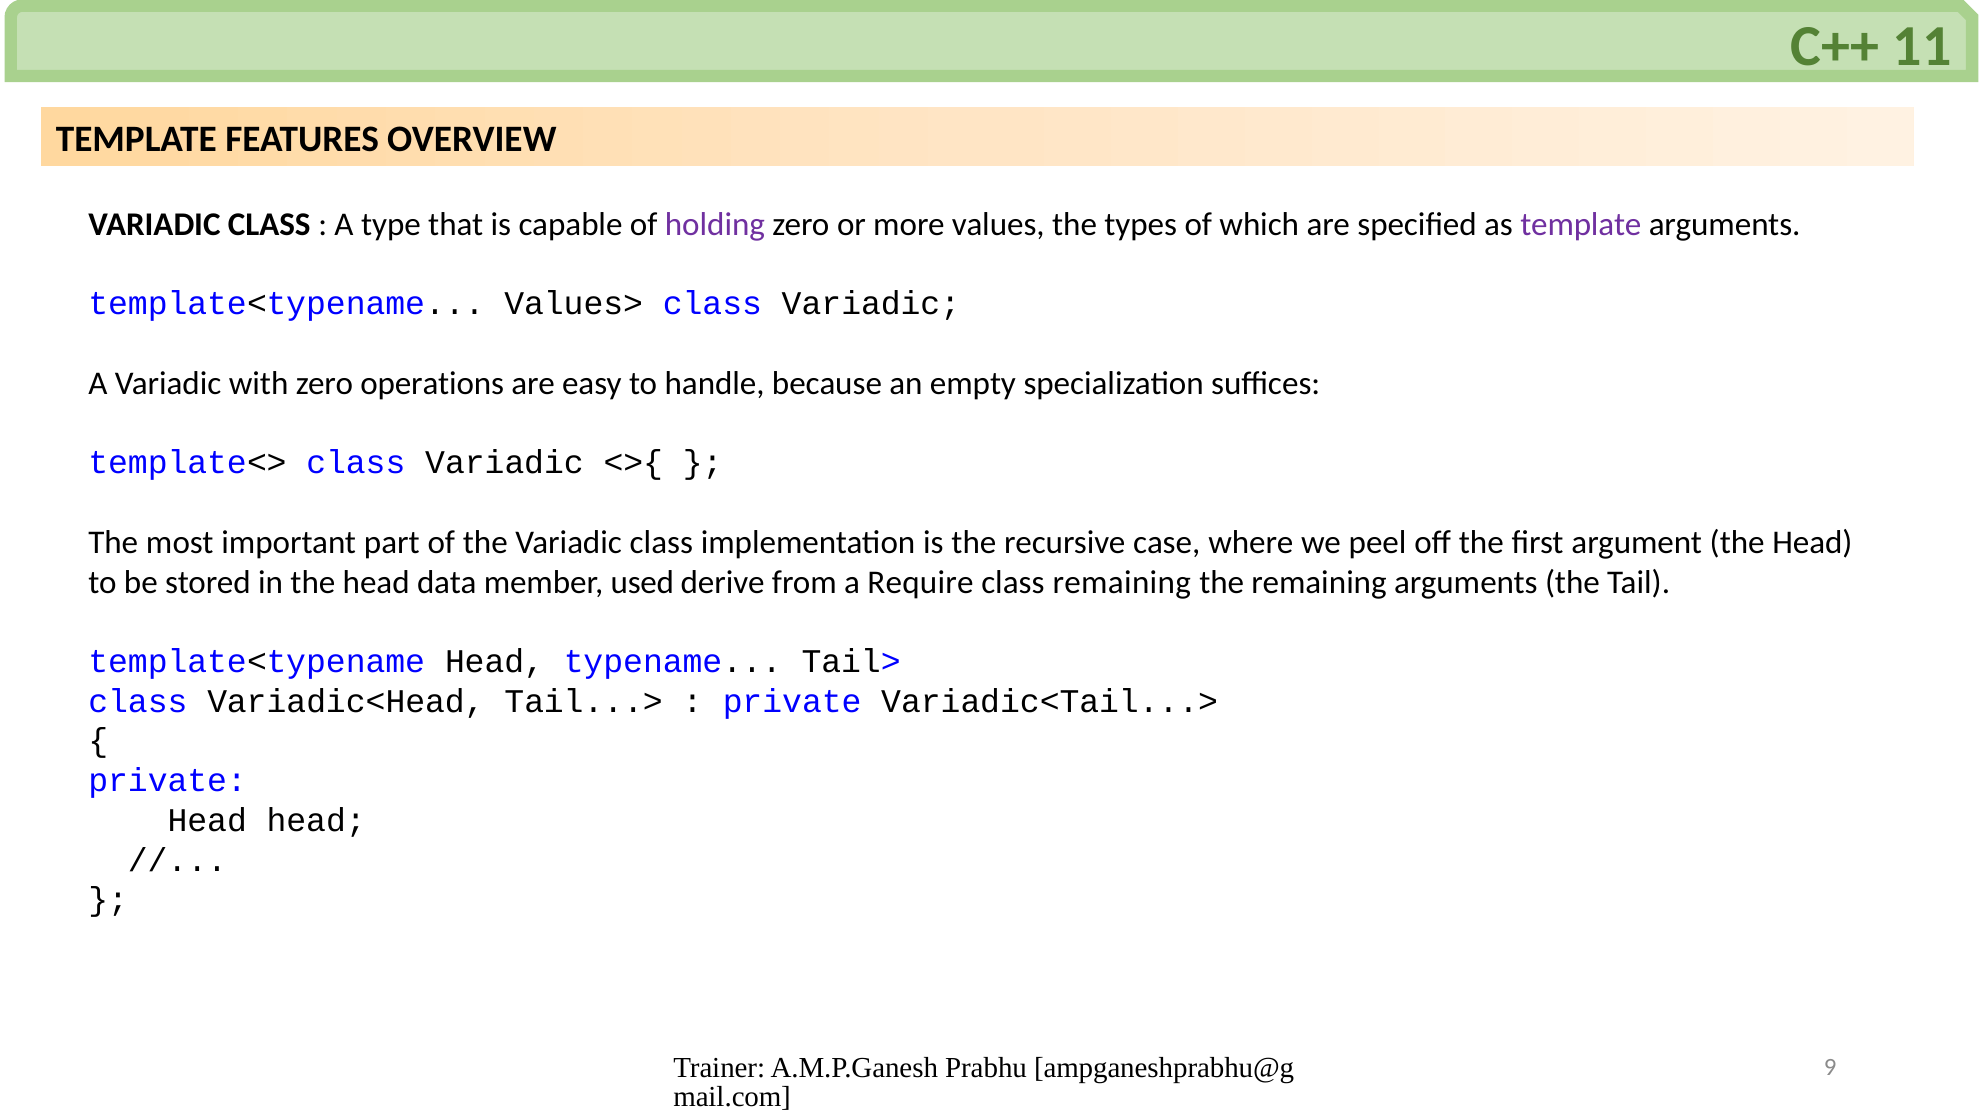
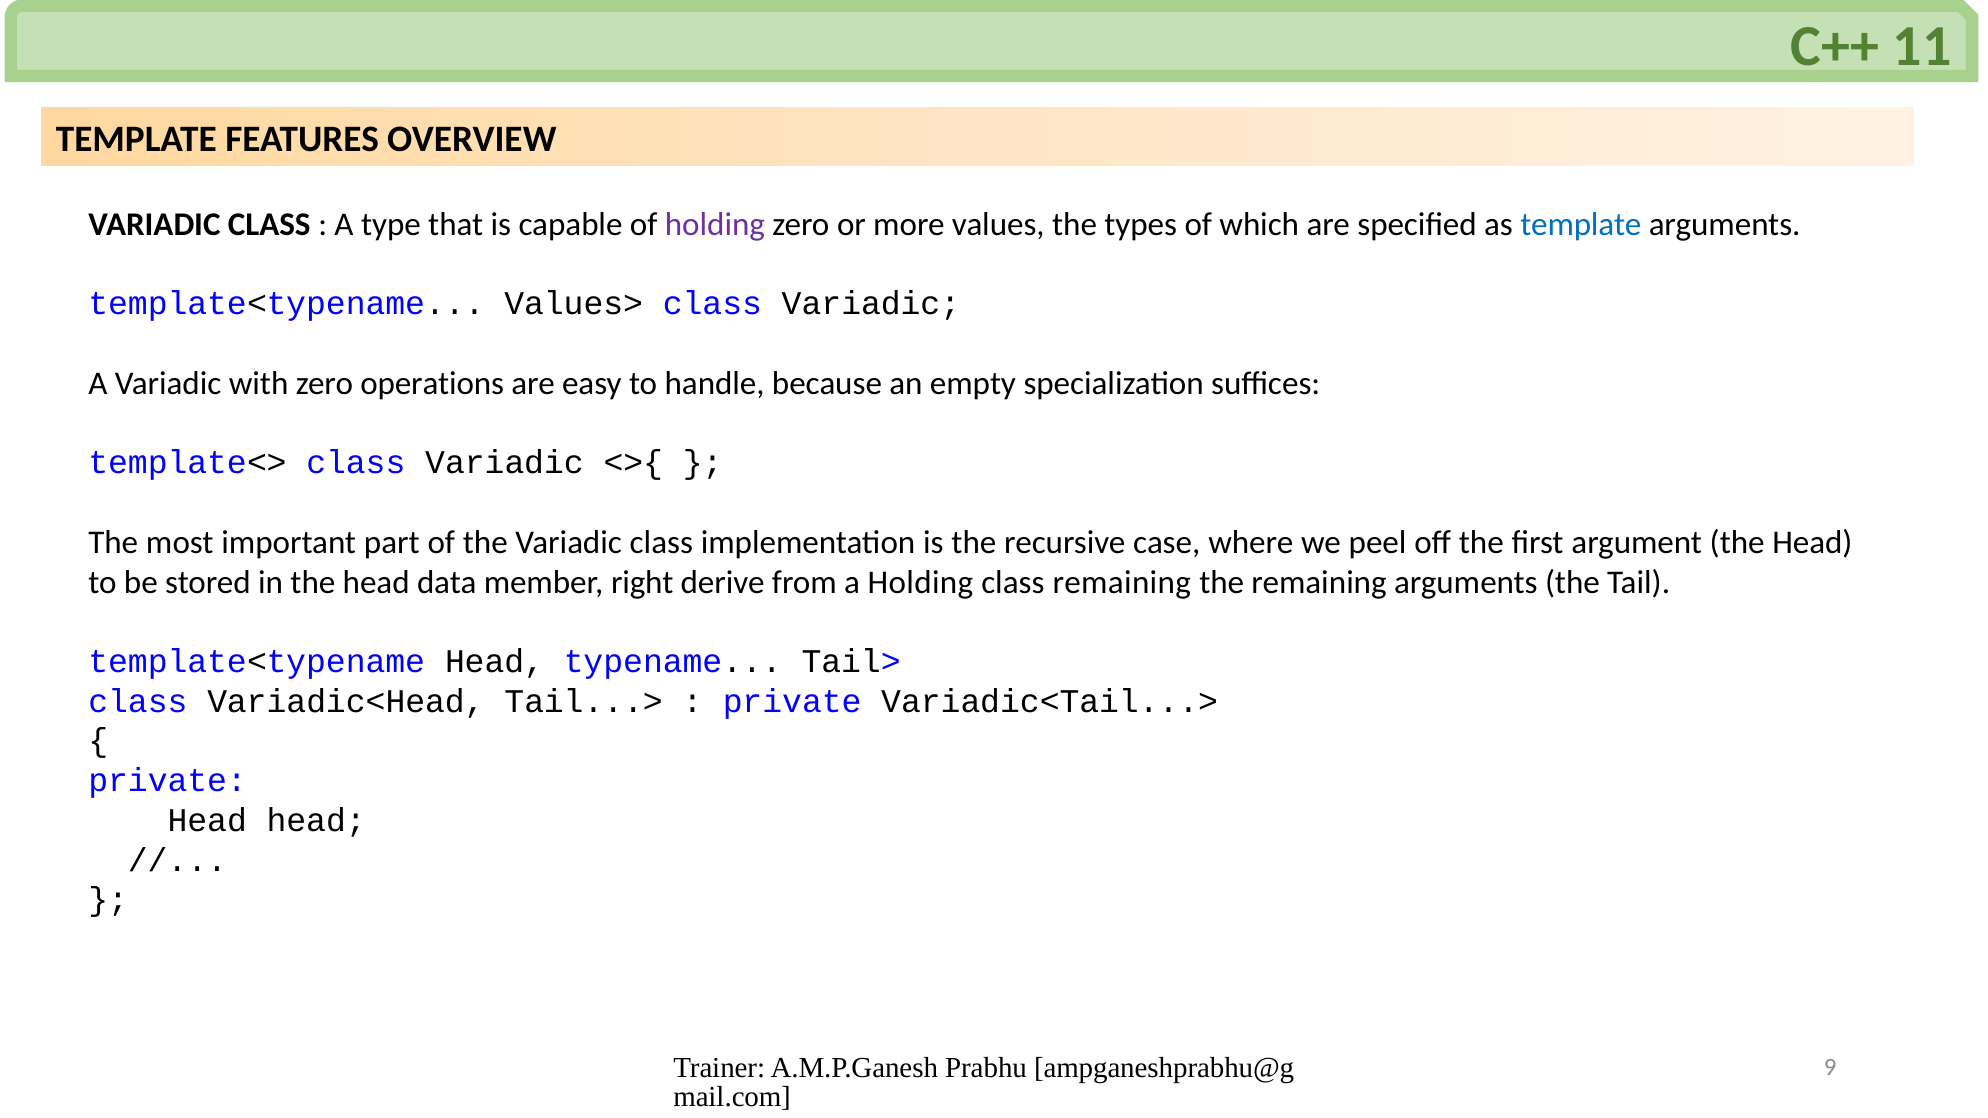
template colour: purple -> blue (1581, 225)
used: used -> right (642, 582)
a Require: Require -> Holding (920, 582)
